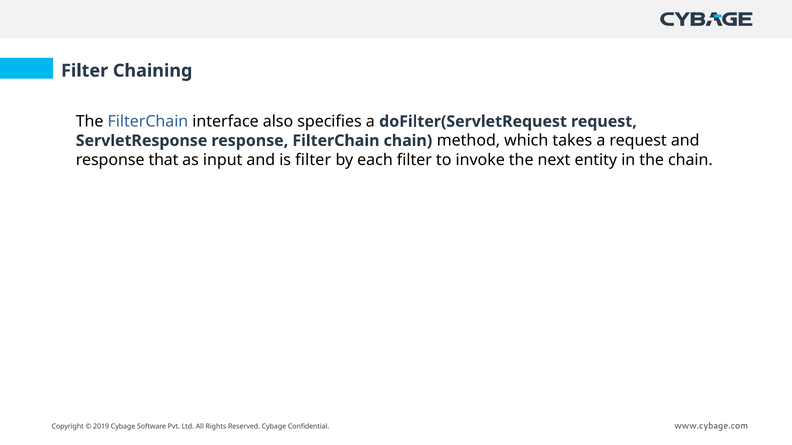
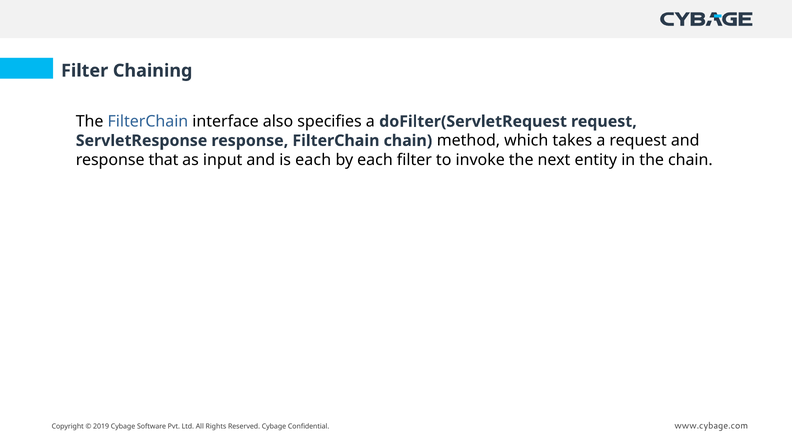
is filter: filter -> each (313, 160)
